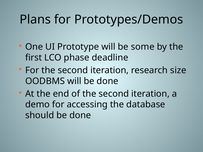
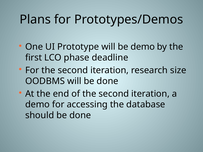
be some: some -> demo (143, 47)
